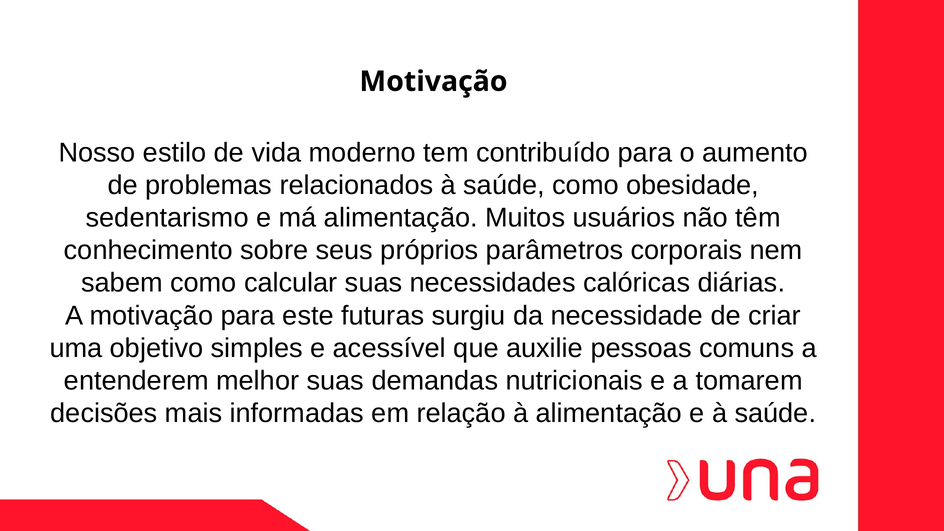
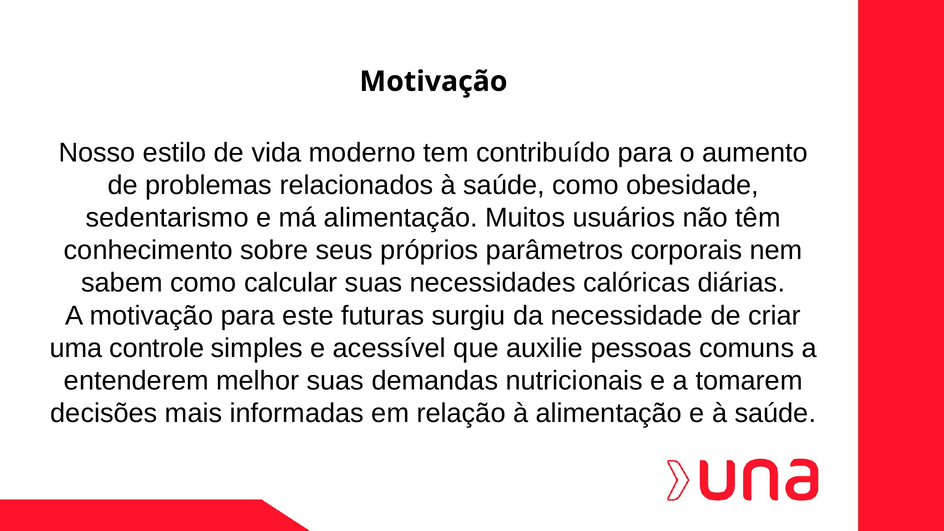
objetivo: objetivo -> controle (157, 348)
